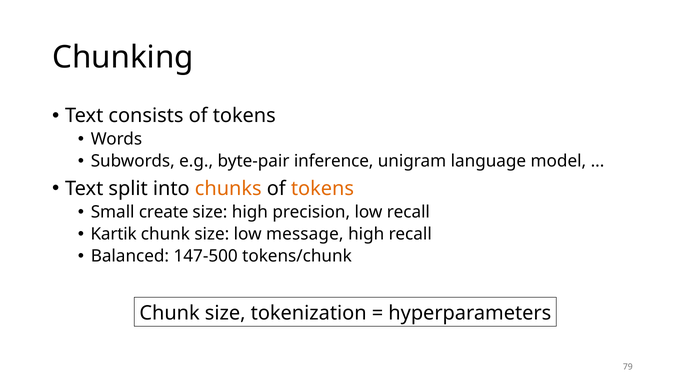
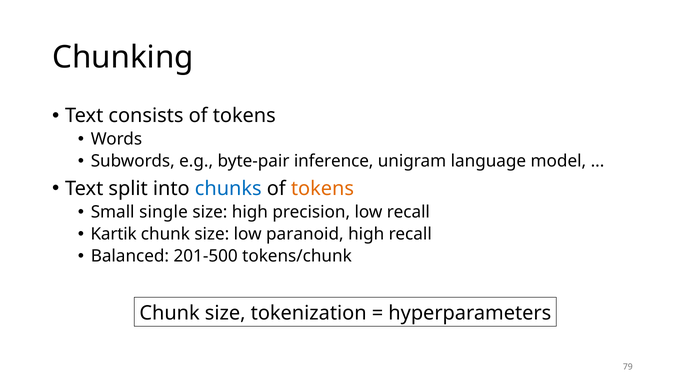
chunks colour: orange -> blue (228, 189)
create: create -> single (163, 212)
message: message -> paranoid (305, 234)
147-500: 147-500 -> 201-500 (206, 256)
